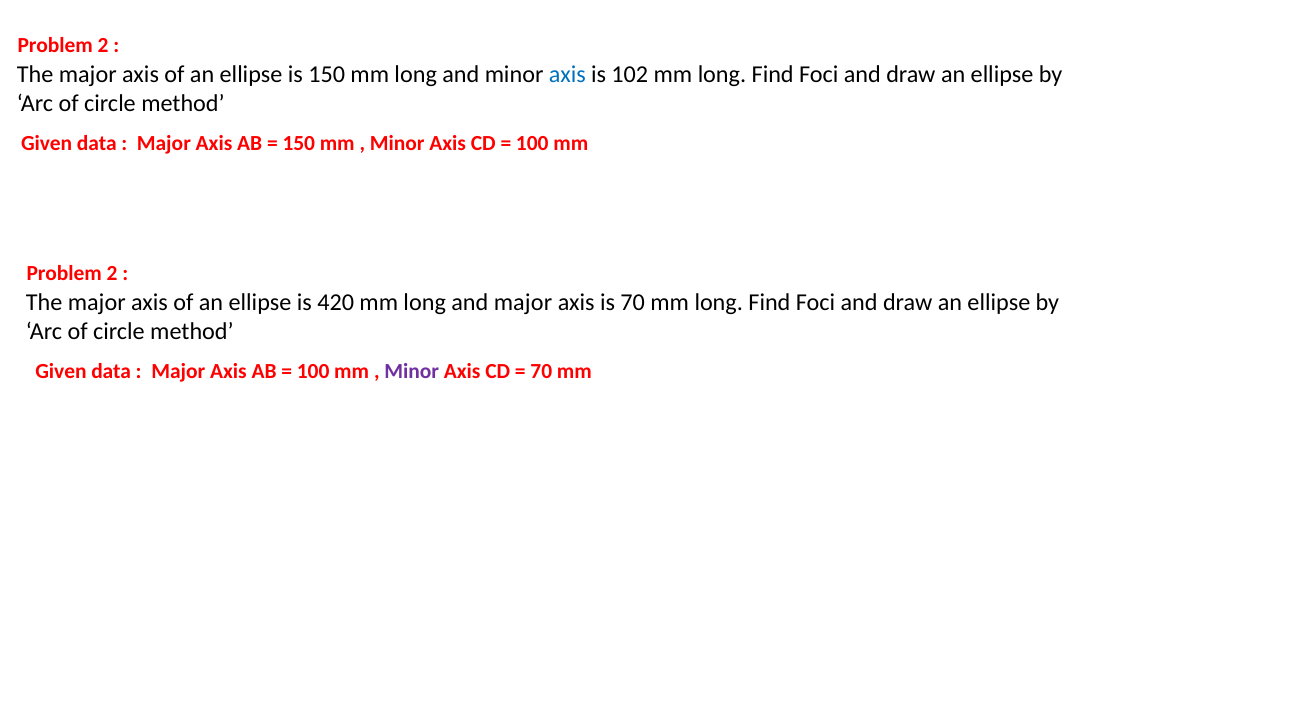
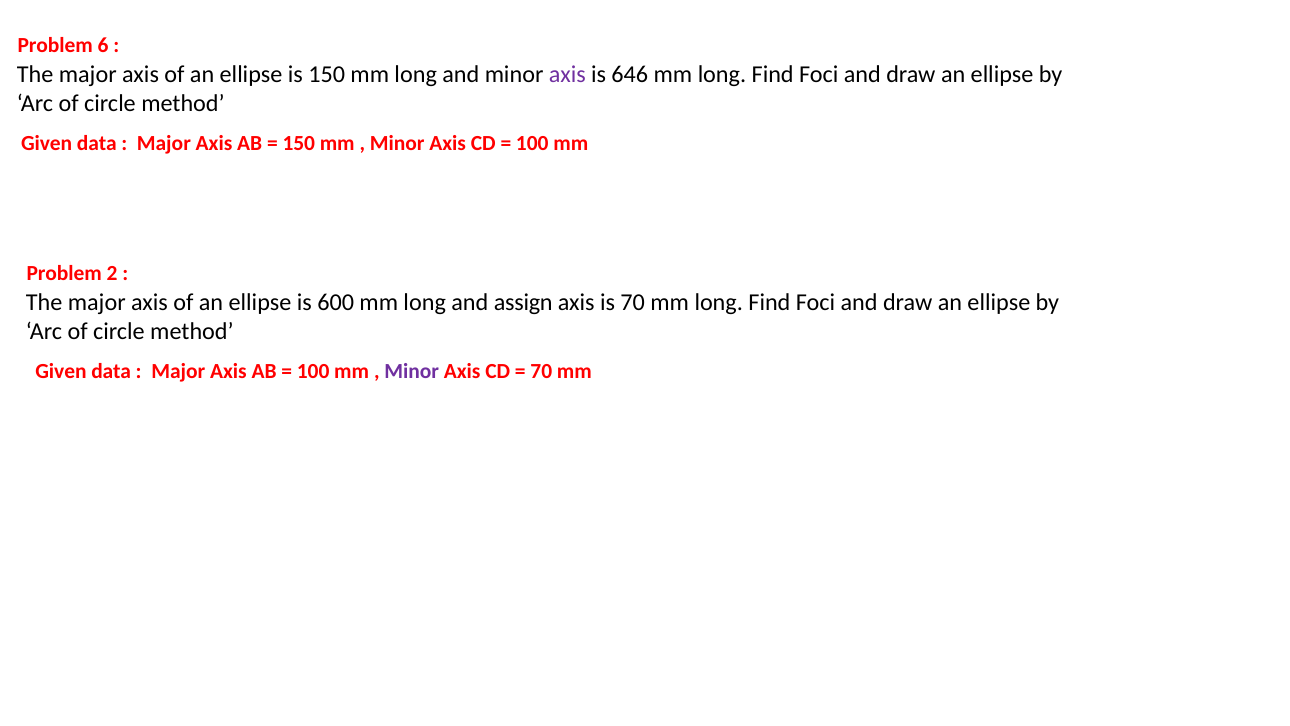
2: 2 -> 6 (103, 46)
axis colour: blue -> purple (567, 75)
102: 102 -> 646 (630, 75)
420: 420 -> 600 (336, 302)
and major: major -> assign (523, 302)
